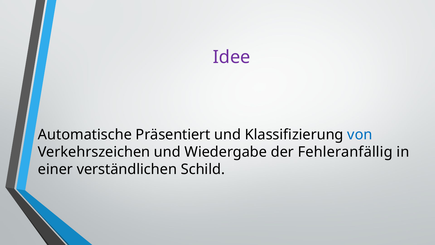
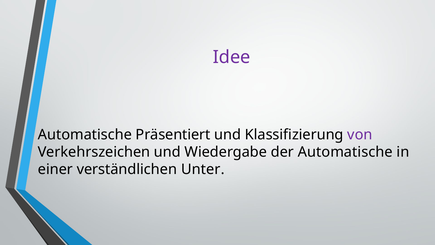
von colour: blue -> purple (360, 134)
der Fehleranfällig: Fehleranfällig -> Automatische (345, 152)
Schild: Schild -> Unter (203, 169)
